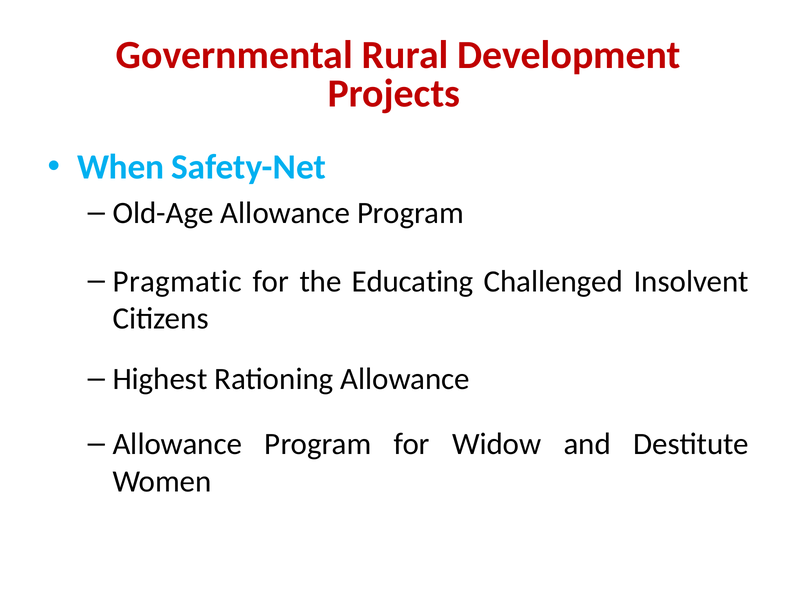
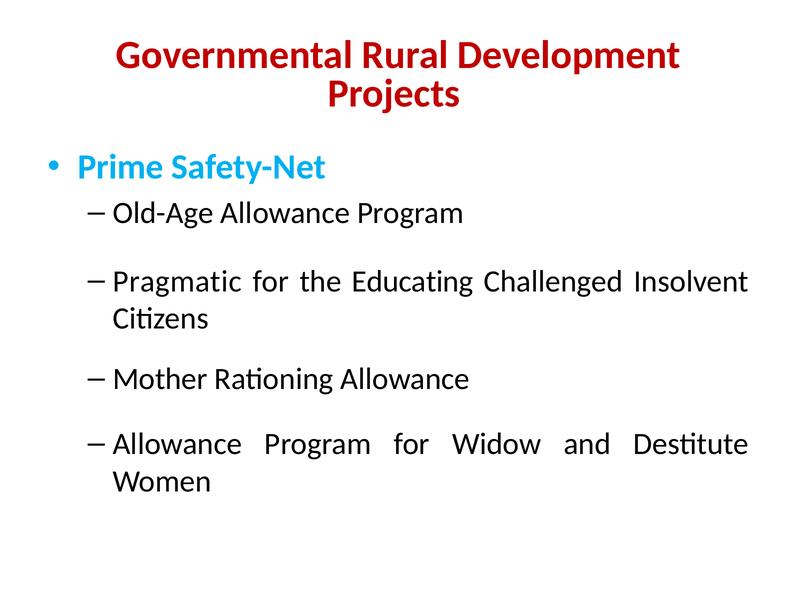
When: When -> Prime (121, 167)
Highest: Highest -> Mother (160, 379)
